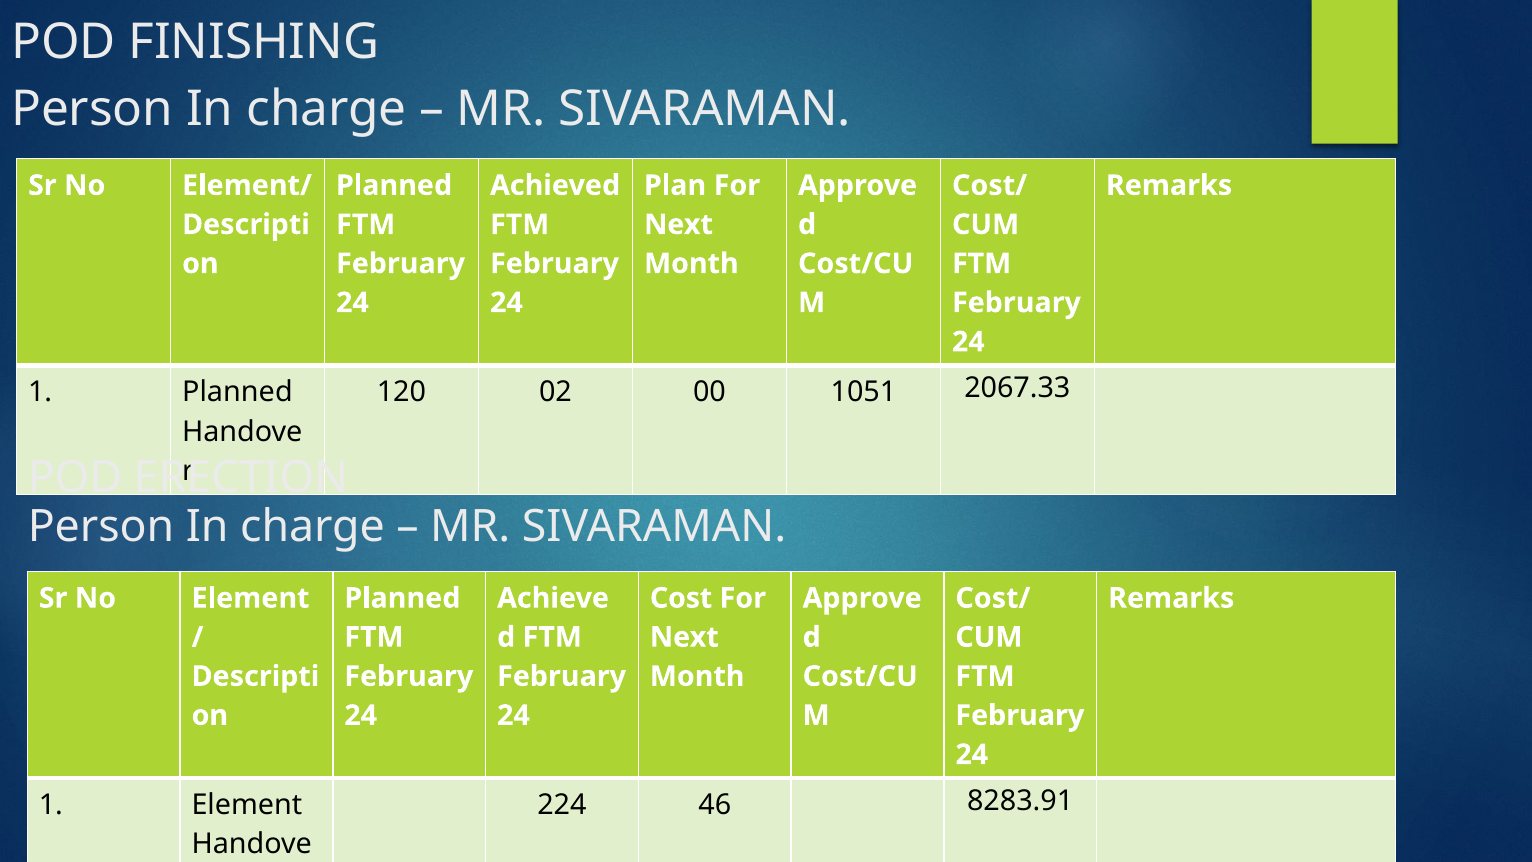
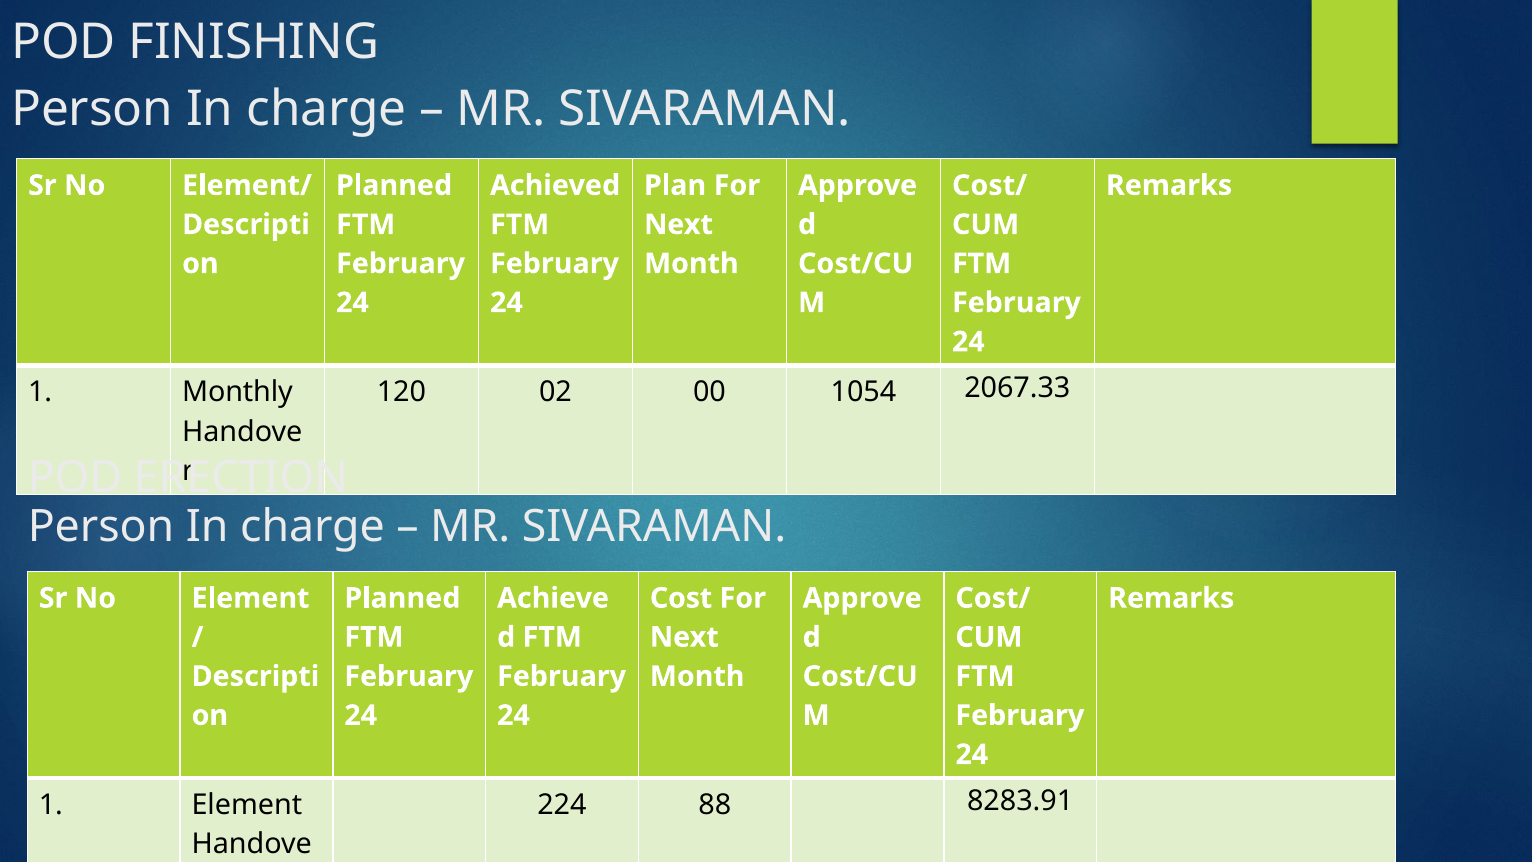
1 Planned: Planned -> Monthly (237, 392)
1051: 1051 -> 1054 (863, 392)
46: 46 -> 88 (715, 805)
